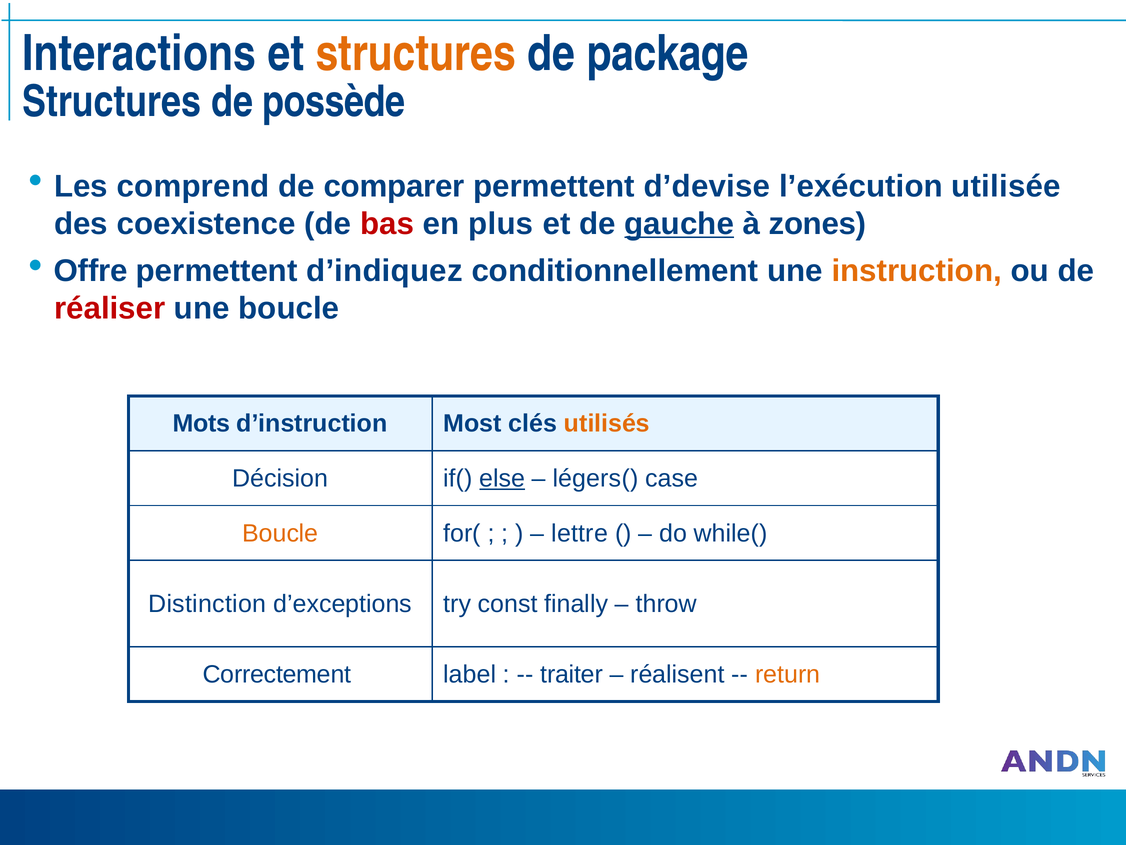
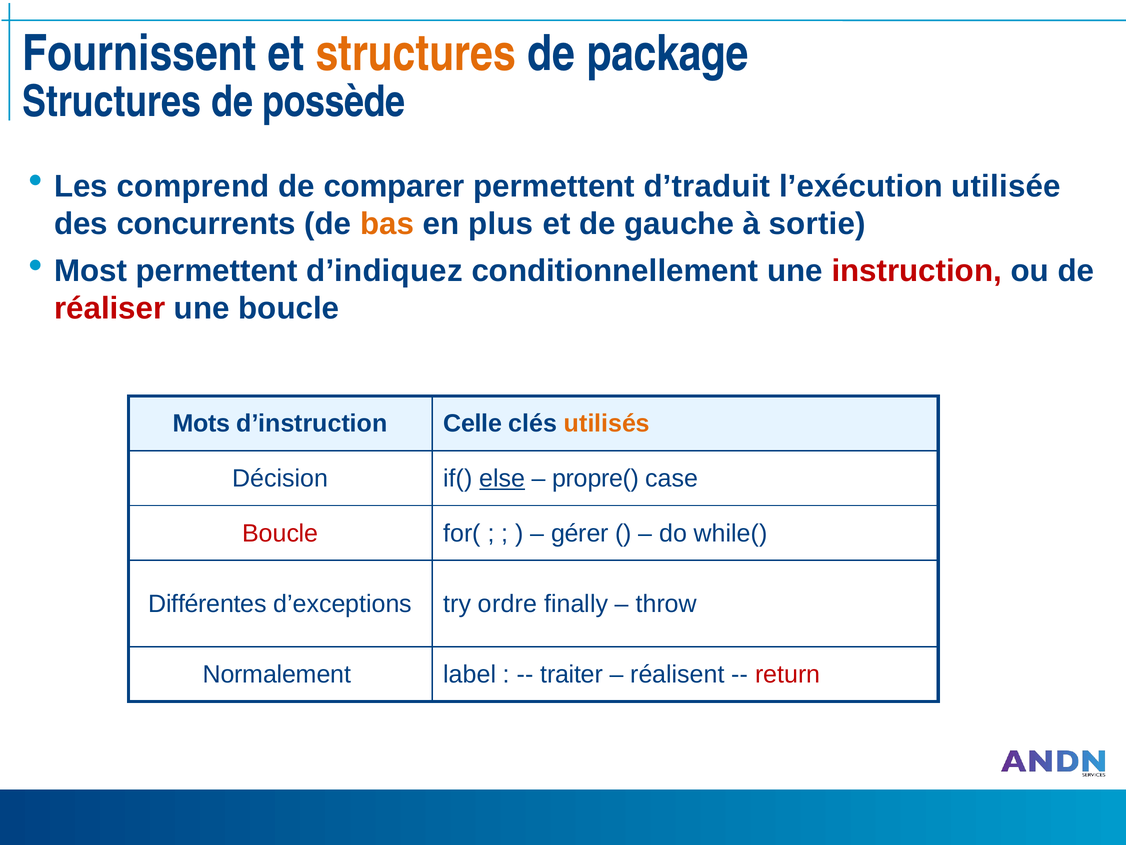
Interactions: Interactions -> Fournissent (139, 54)
d’devise: d’devise -> d’traduit (707, 186)
coexistence: coexistence -> concurrents (206, 224)
bas colour: red -> orange (387, 224)
gauche underline: present -> none (679, 224)
zones: zones -> sortie (817, 224)
Offre: Offre -> Most (91, 271)
instruction colour: orange -> red (917, 271)
Most: Most -> Celle (473, 423)
légers(: légers( -> propre( (596, 478)
Boucle colour: orange -> red (280, 533)
lettre: lettre -> gérer (580, 533)
Distinction: Distinction -> Différentes (207, 604)
const: const -> ordre (508, 604)
Correctement: Correctement -> Normalement (277, 674)
return colour: orange -> red (788, 674)
